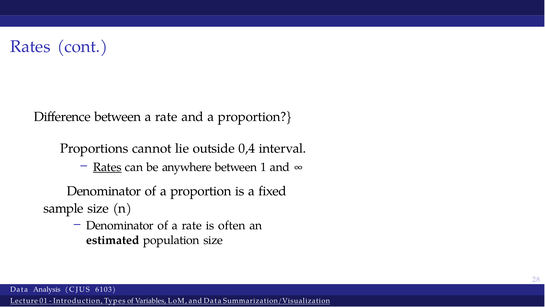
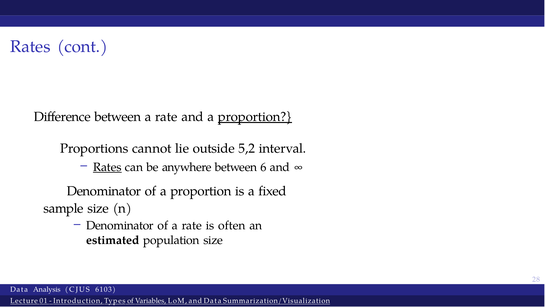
proportion underline: none -> present (255, 117)
0,4: 0,4 -> 5,2 (247, 148)
1: 1 -> 6 (263, 167)
